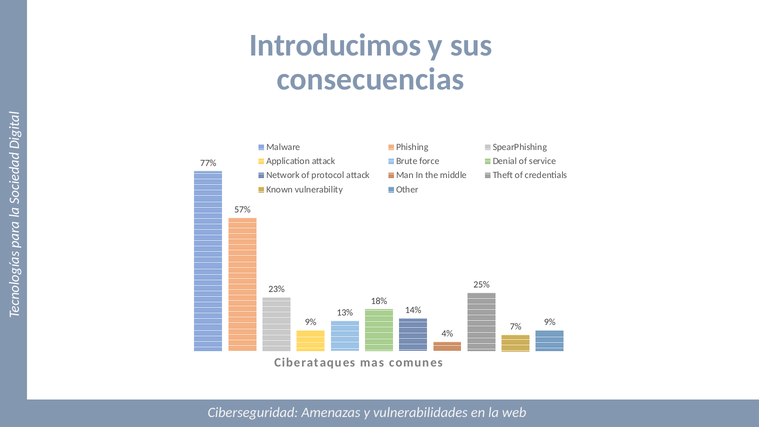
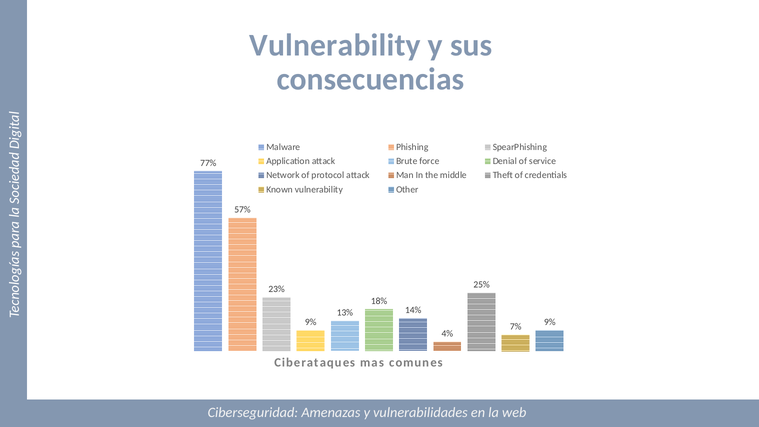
Introducimos: Introducimos -> Vulnerability (335, 45)
